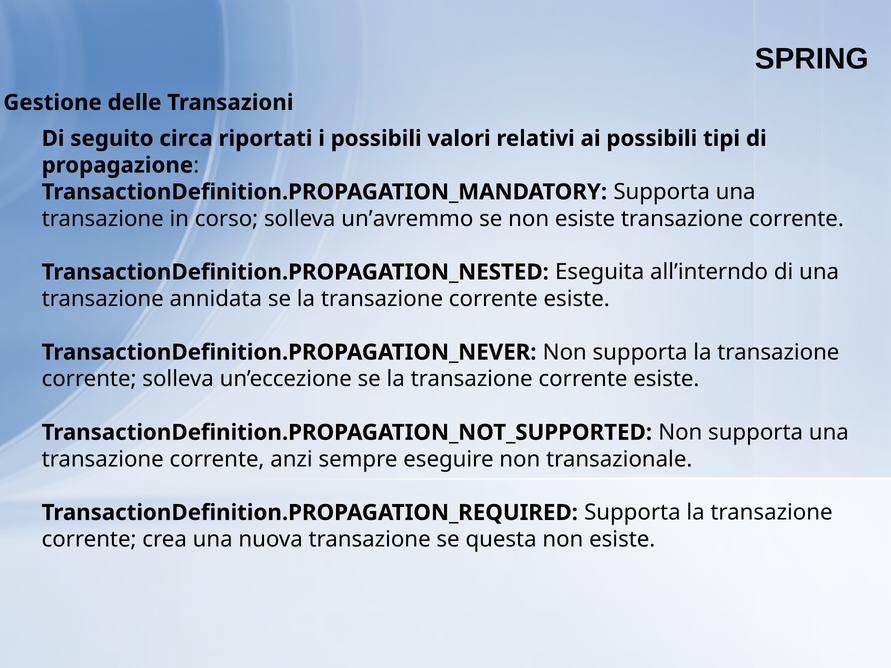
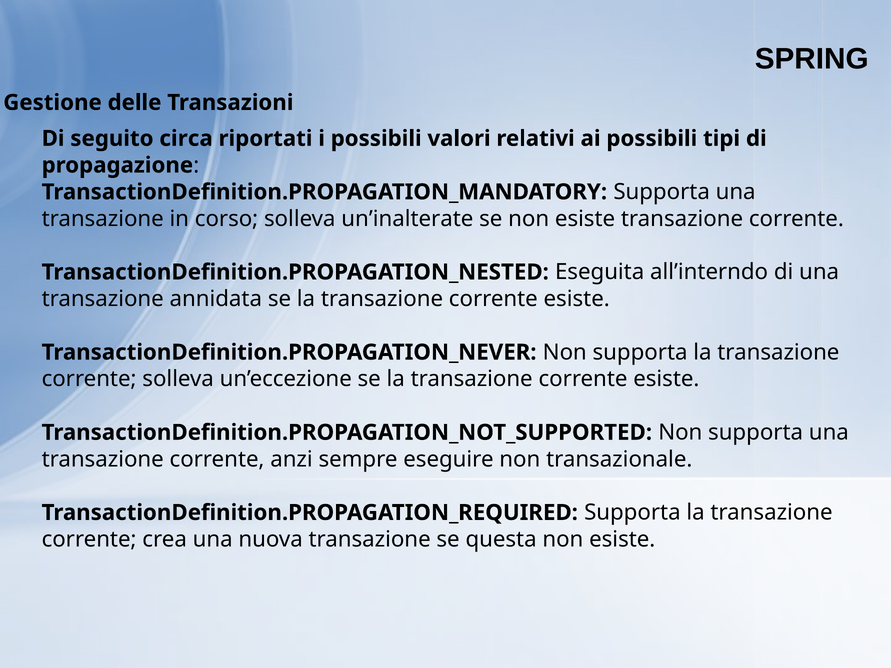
un’avremmo: un’avremmo -> un’inalterate (407, 219)
